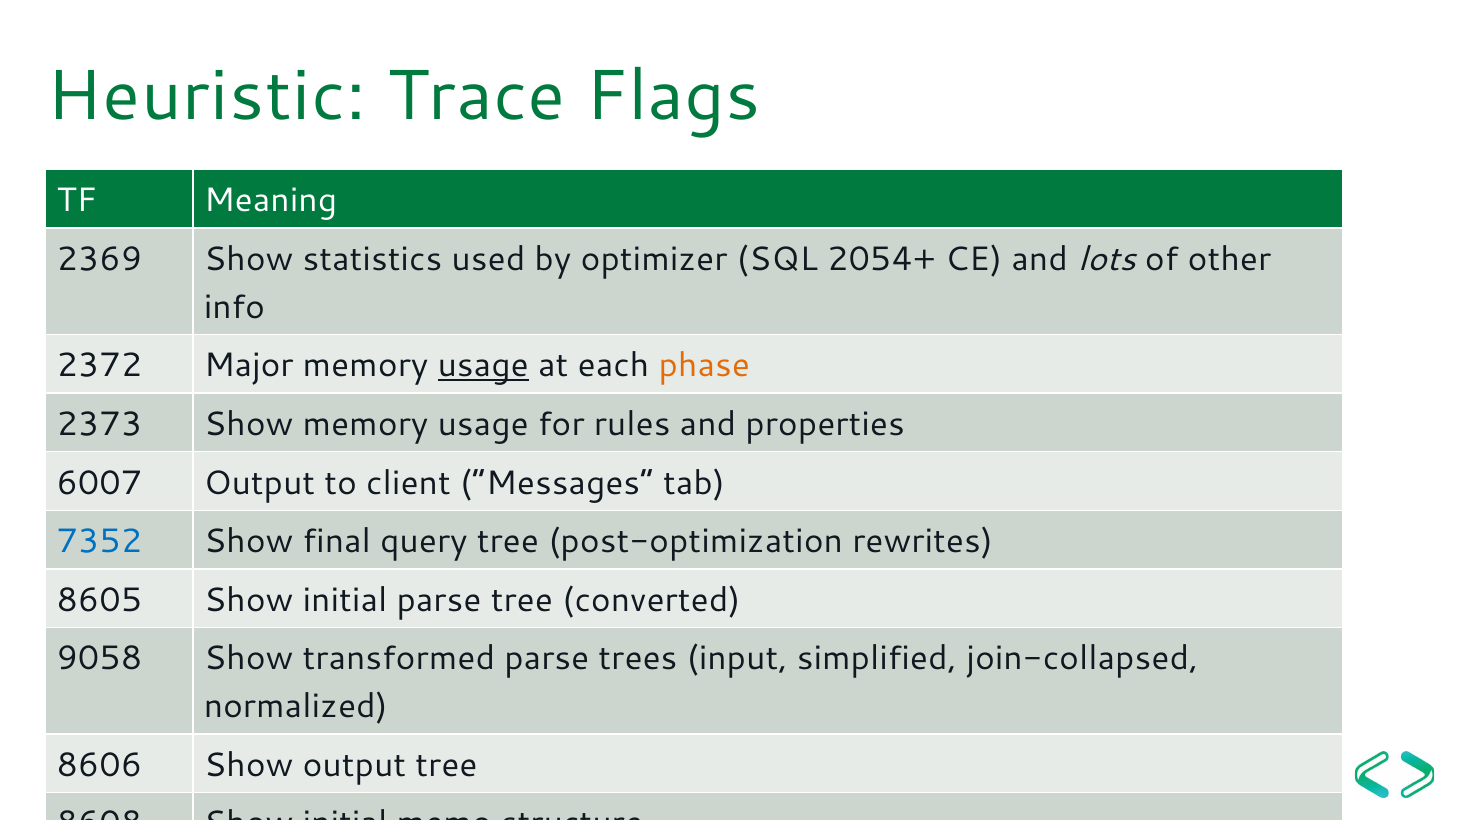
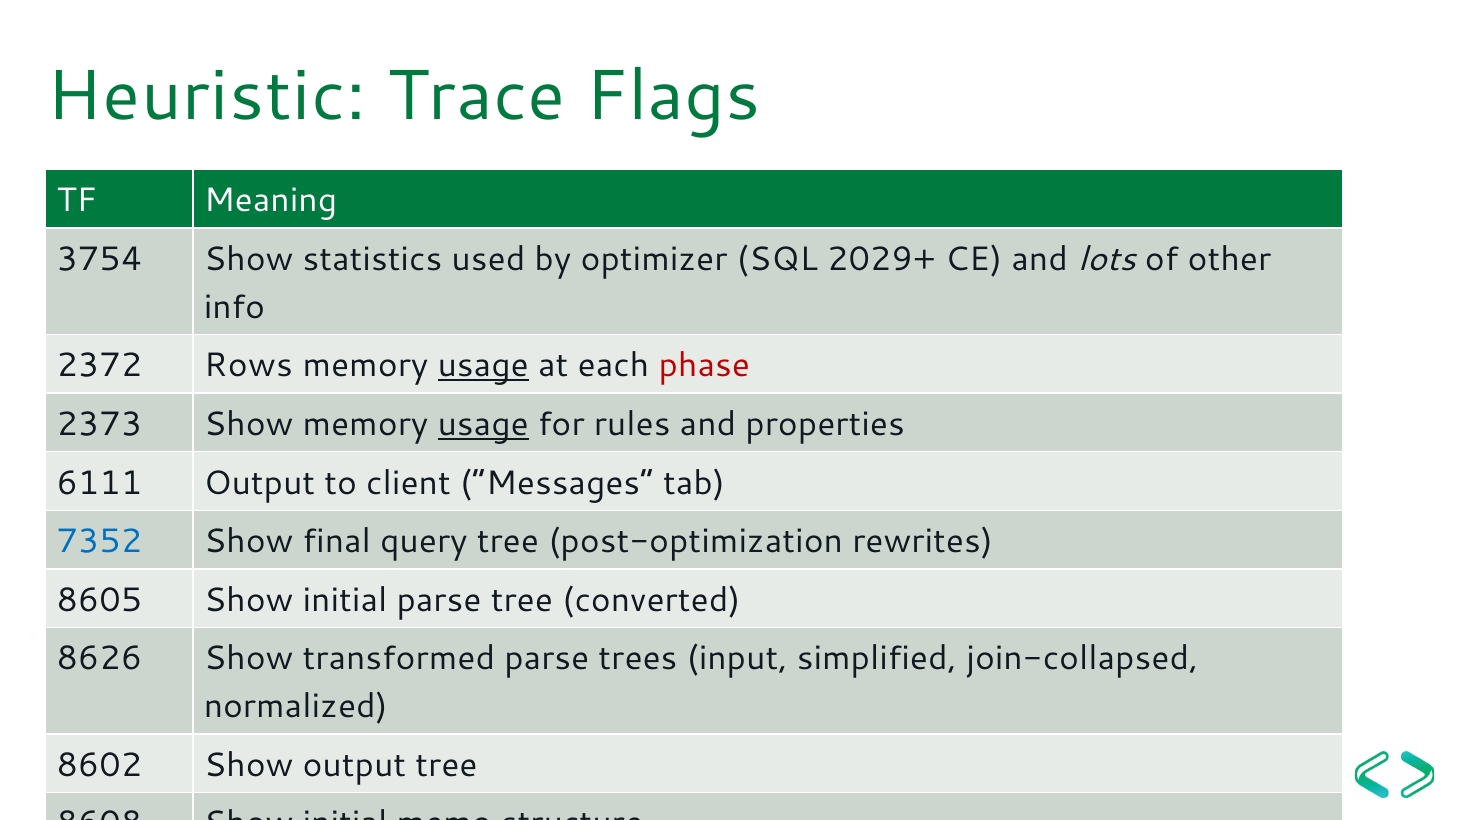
2369: 2369 -> 3754 (99, 259)
2054+: 2054+ -> 2029+ (881, 259)
Major: Major -> Rows (248, 365)
phase colour: orange -> red (704, 365)
usage underline: none -> present (483, 424)
6007: 6007 -> 6111 (99, 483)
9058: 9058 -> 8626 (99, 658)
8606: 8606 -> 8602 (99, 765)
